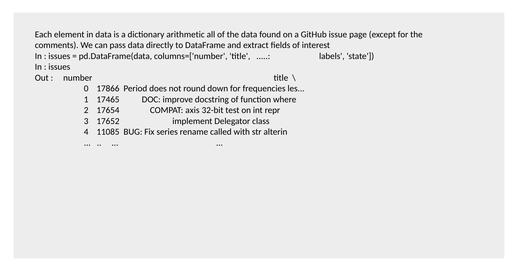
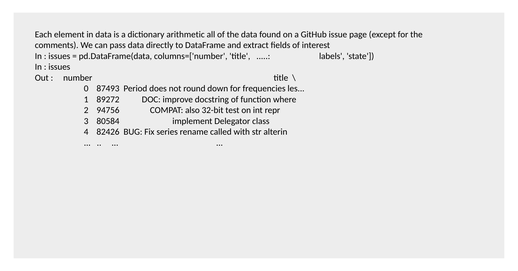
17866: 17866 -> 87493 (108, 89)
17465: 17465 -> 89272 (108, 99)
17654: 17654 -> 94756 (108, 110)
axis: axis -> also (192, 110)
17652: 17652 -> 80584 (108, 121)
11085: 11085 -> 82426 (108, 132)
